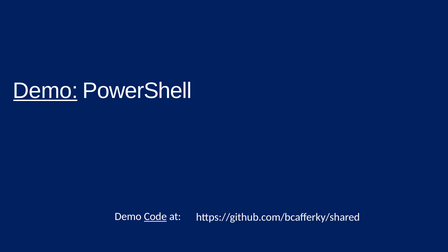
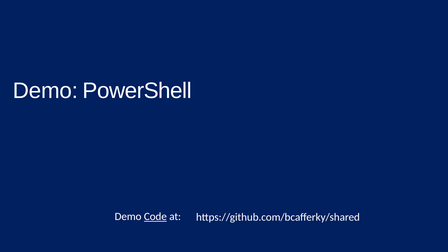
Demo underline: present -> none (45, 91)
